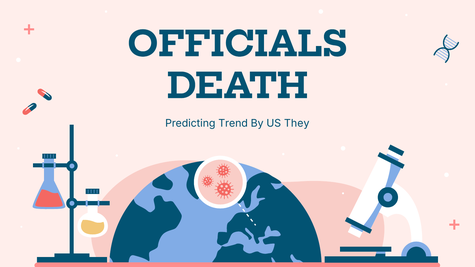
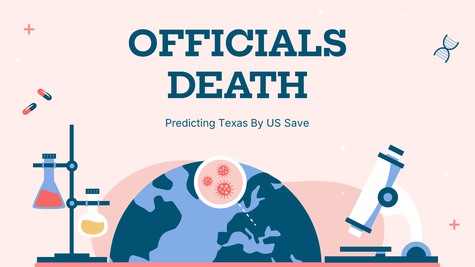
Trend: Trend -> Texas (233, 124)
They: They -> Save (297, 124)
